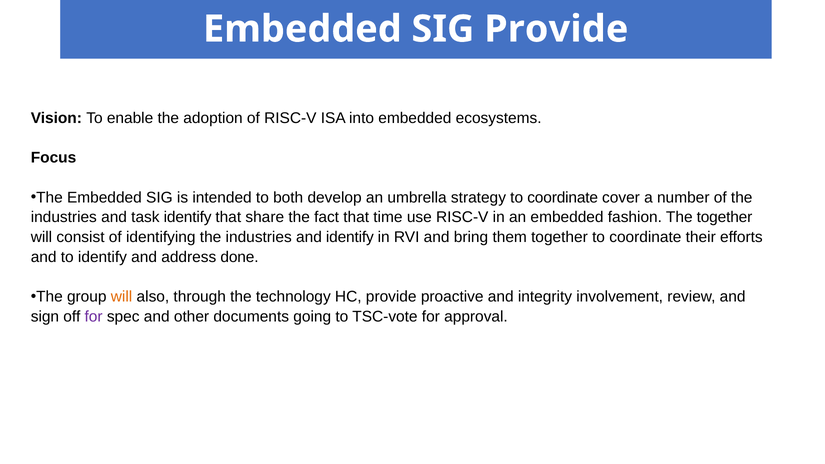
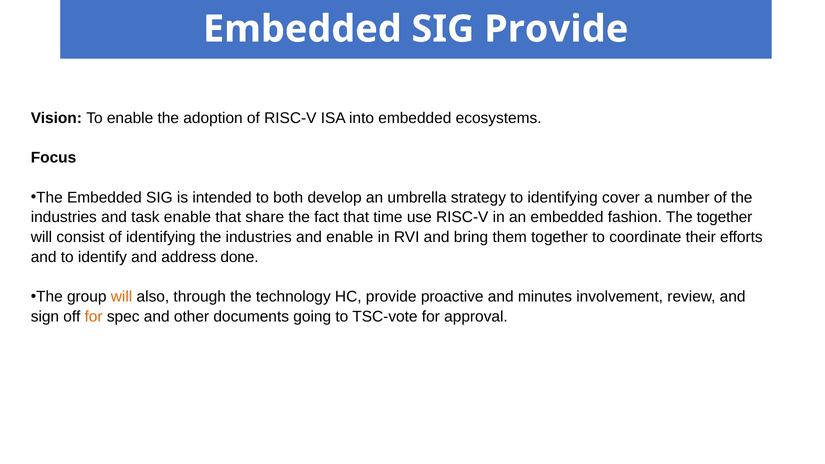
strategy to coordinate: coordinate -> identifying (563, 198)
task identify: identify -> enable (187, 217)
and identify: identify -> enable (350, 237)
integrity: integrity -> minutes (545, 297)
for colour: purple -> orange (94, 317)
